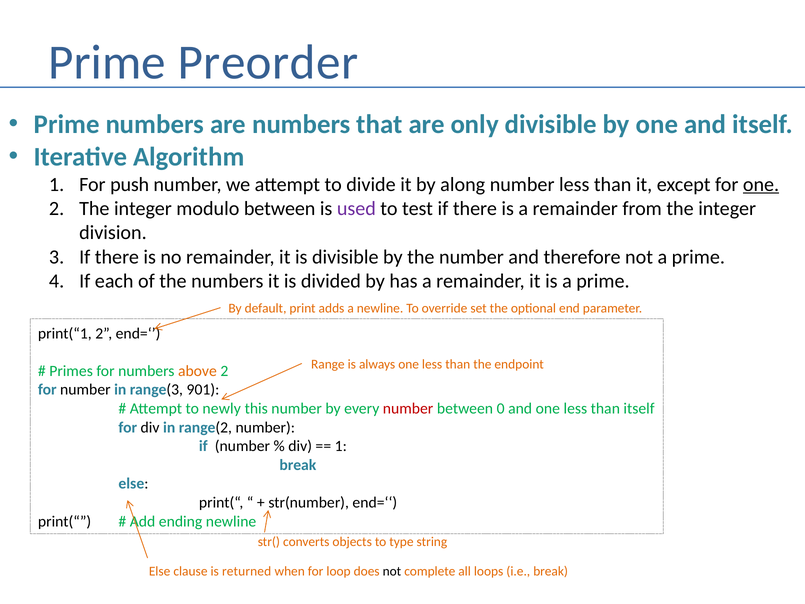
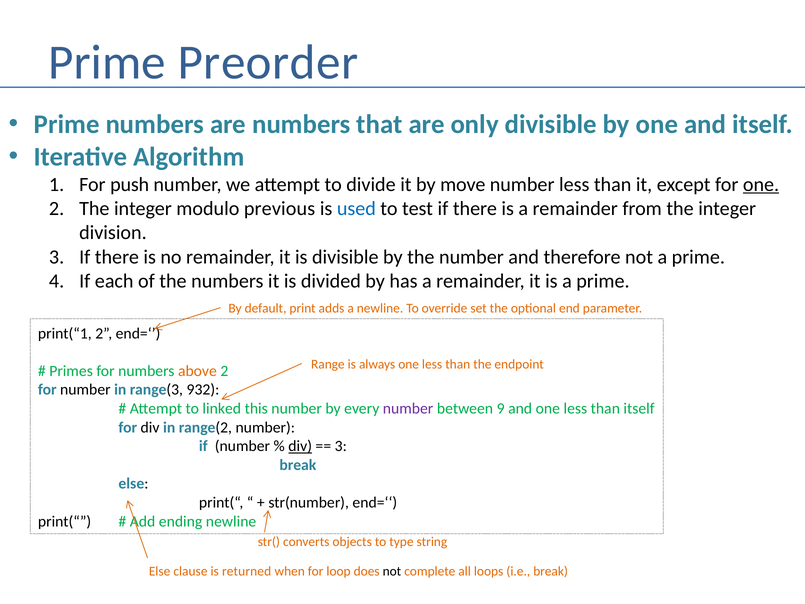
along: along -> move (463, 184)
modulo between: between -> previous (280, 208)
used colour: purple -> blue (356, 208)
901: 901 -> 932 (203, 390)
newly: newly -> linked (222, 408)
number colour: red -> purple (408, 408)
0: 0 -> 9 (501, 408)
div underline: none -> present (300, 446)
1: 1 -> 3 (341, 446)
